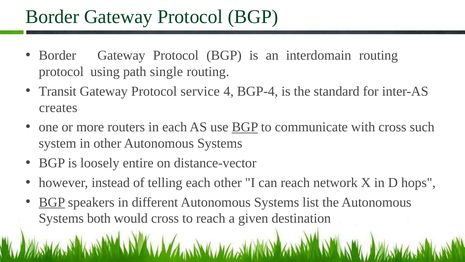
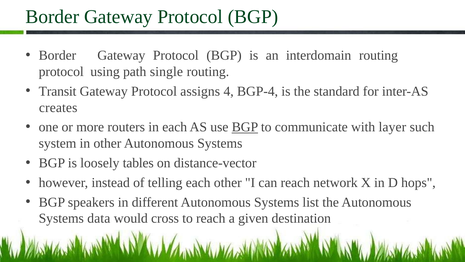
service: service -> assigns (200, 91)
with cross: cross -> layer (392, 127)
entire: entire -> tables (138, 163)
BGP underline: present -> none (52, 202)
both: both -> data (99, 218)
